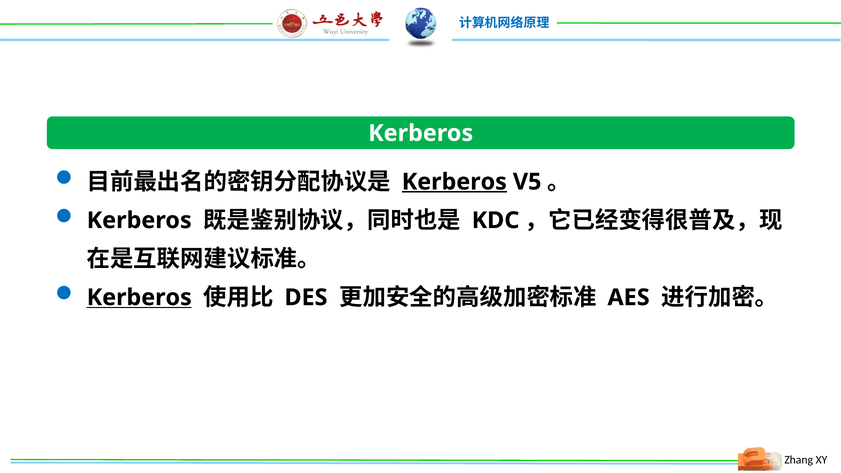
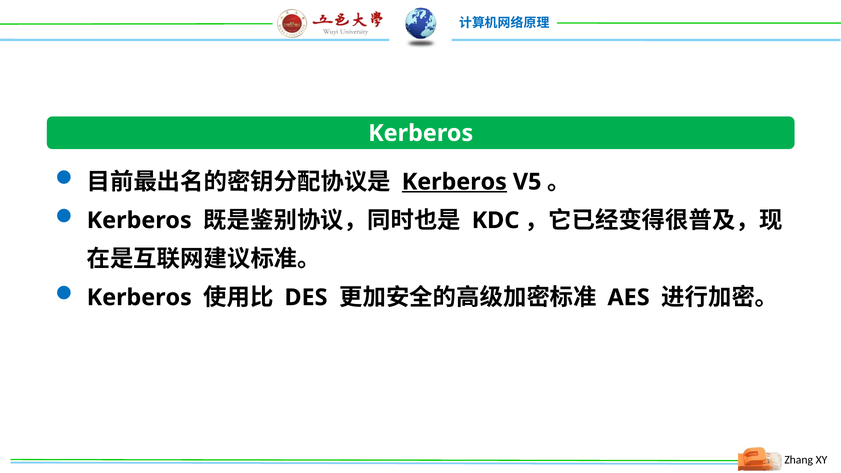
Kerberos underline: present -> none (139, 297)
